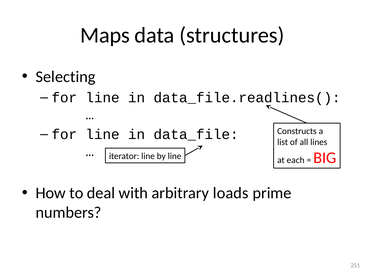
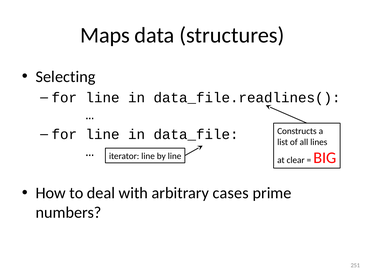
each: each -> clear (296, 160)
loads: loads -> cases (231, 193)
